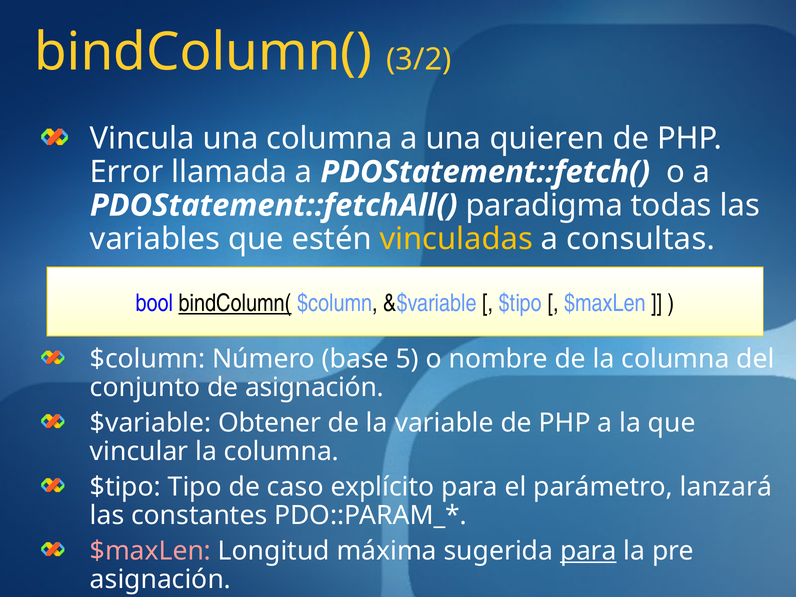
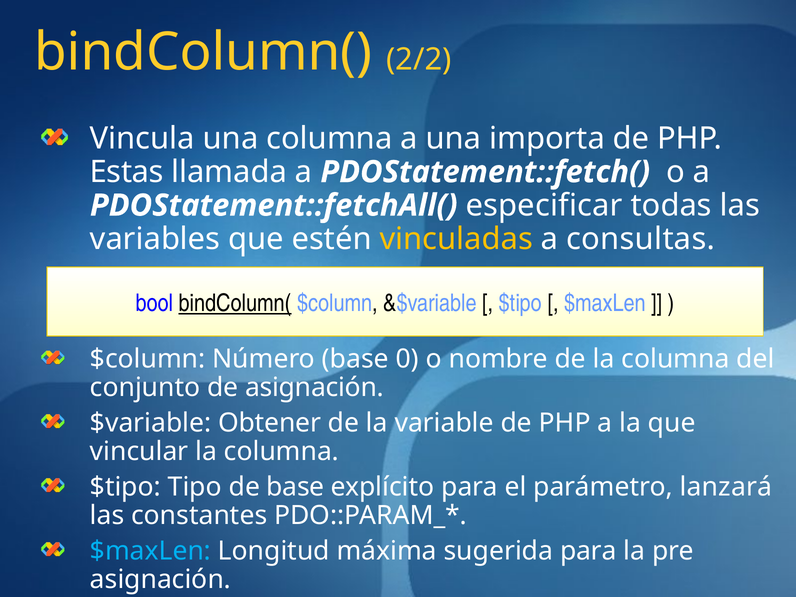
3/2: 3/2 -> 2/2 (419, 59)
quieren: quieren -> importa (547, 139)
Error: Error -> Estas (127, 172)
paradigma: paradigma -> especificar (544, 205)
5: 5 -> 0 (407, 359)
de caso: caso -> base (295, 487)
$maxLen colour: pink -> light blue (151, 551)
para underline: present -> none (588, 551)
